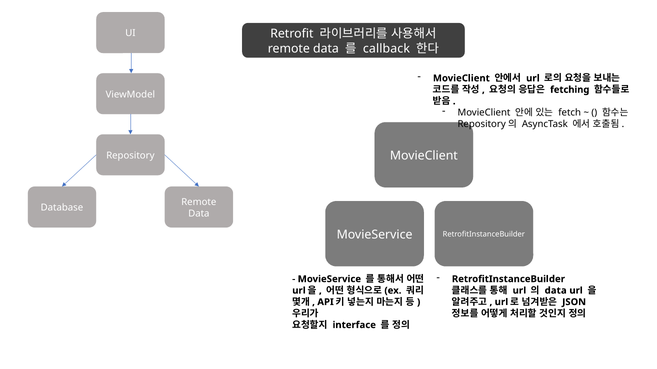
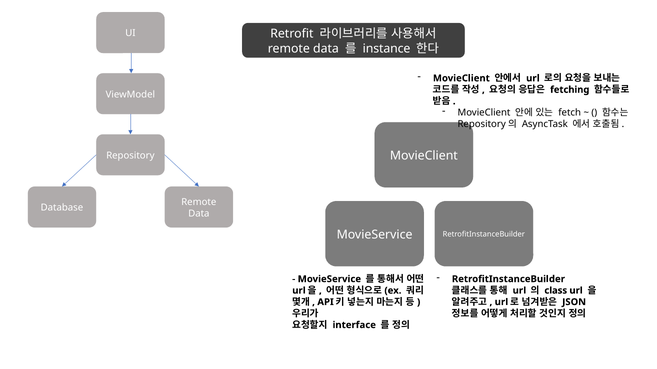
callback: callback -> instance (387, 49)
data: data -> class (556, 291)
